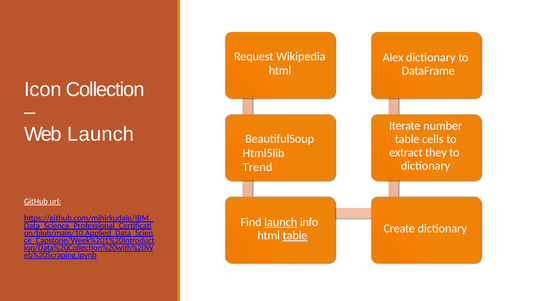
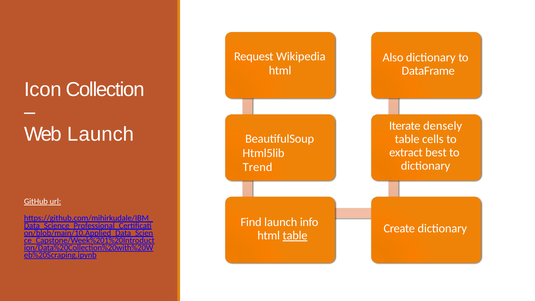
Alex: Alex -> Also (393, 57)
number: number -> densely (443, 126)
they: they -> best (436, 152)
launch underline: present -> none (281, 222)
